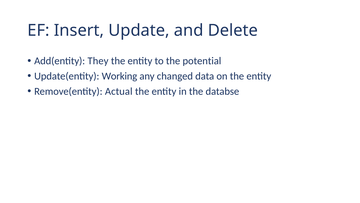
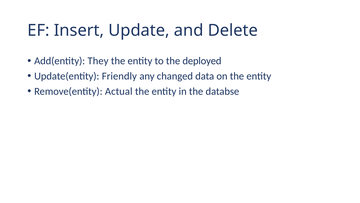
potential: potential -> deployed (202, 61)
Working: Working -> Friendly (119, 76)
